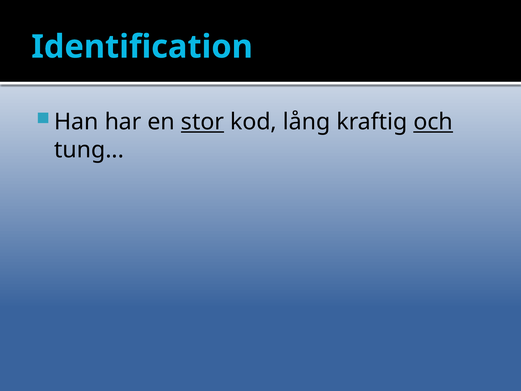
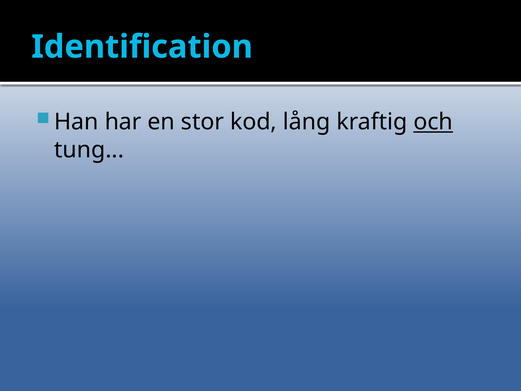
stor underline: present -> none (202, 122)
